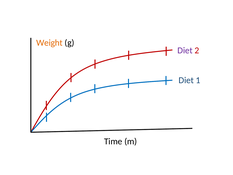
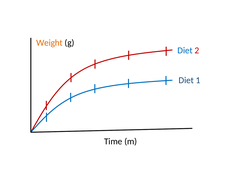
Diet colour: purple -> blue (185, 50)
